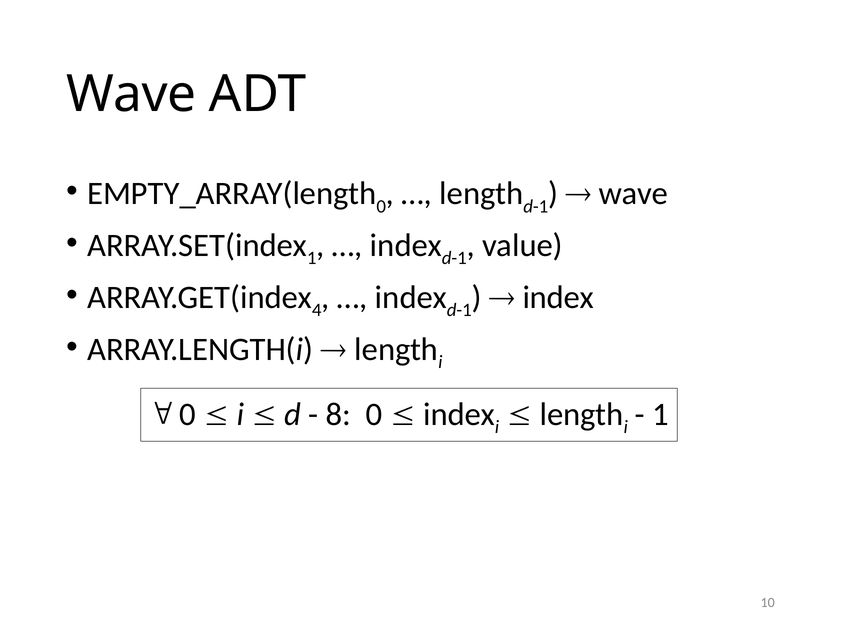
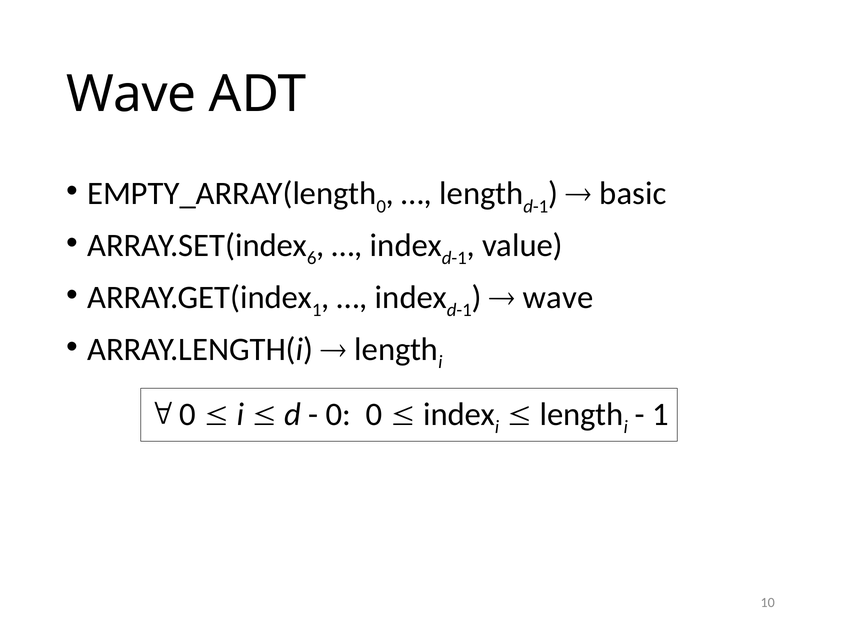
wave: wave -> basic (633, 193)
1: 1 -> 6 (312, 258)
4: 4 -> 1 (317, 310)
index: index -> wave (558, 297)
8: 8 -> 0 (338, 414)
